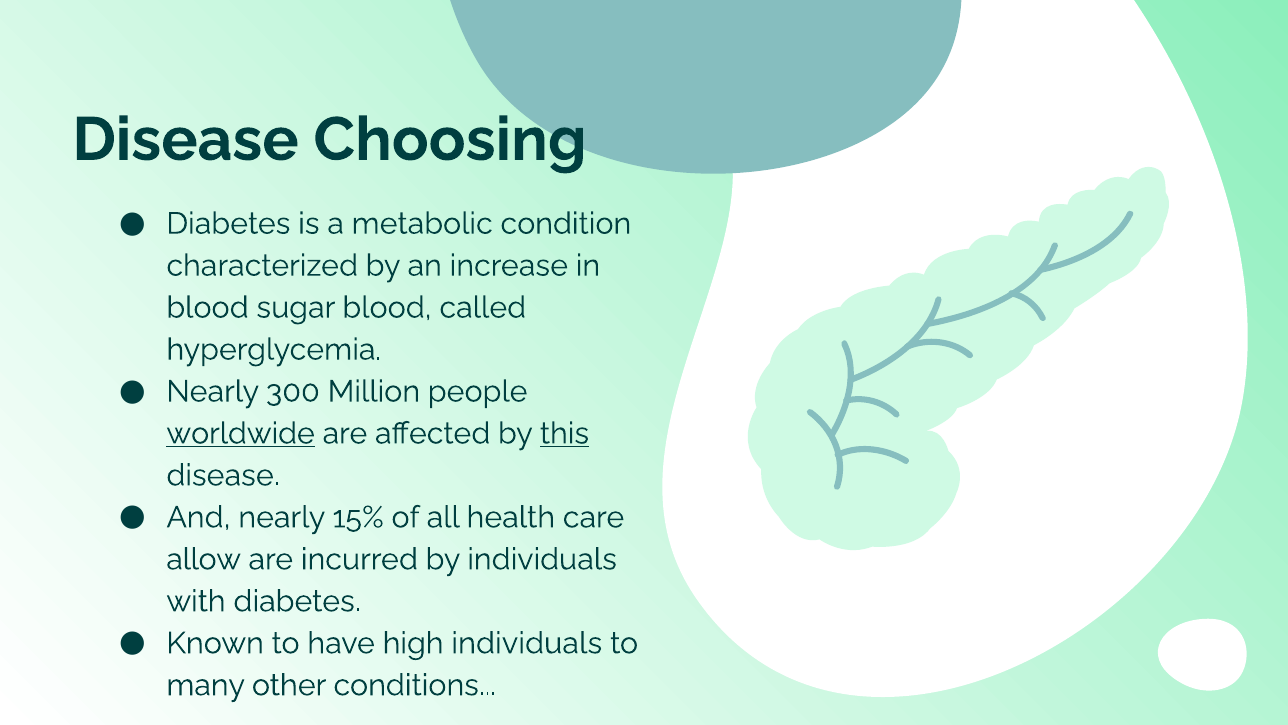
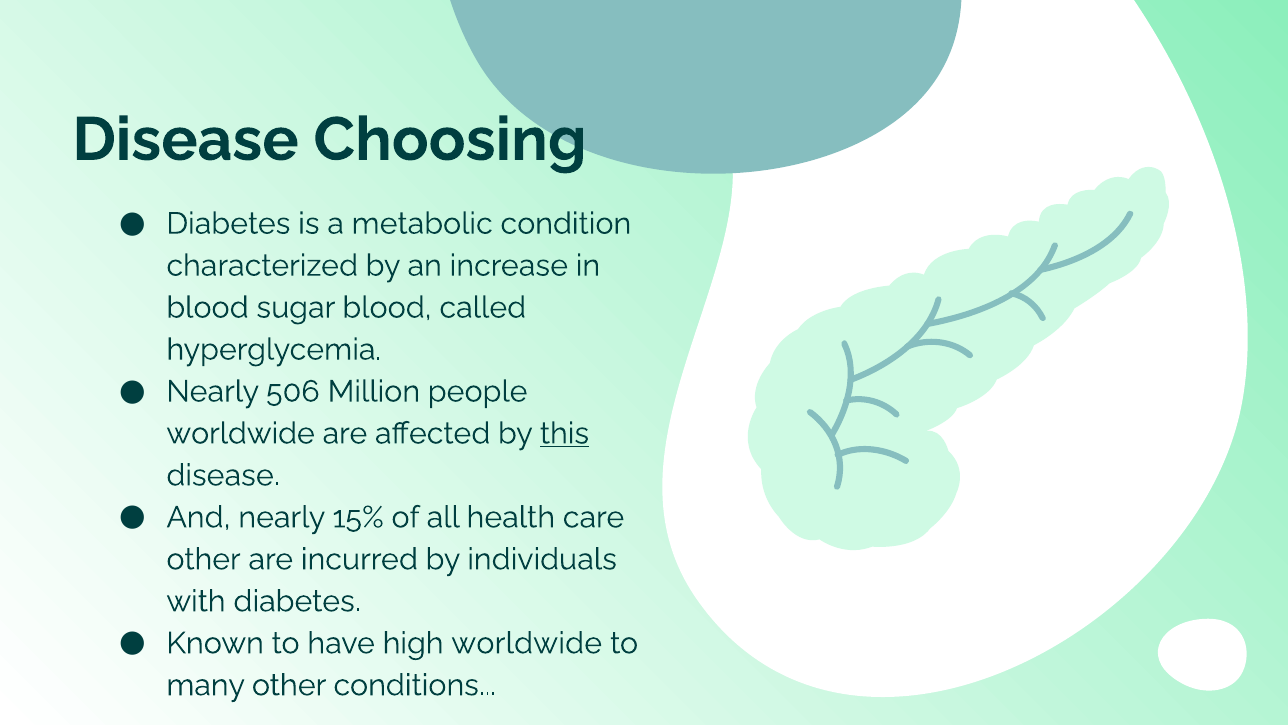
300: 300 -> 506 (293, 391)
worldwide underline: present -> none (241, 433)
allow: allow -> other (204, 559)
high individuals: individuals -> worldwide (527, 643)
